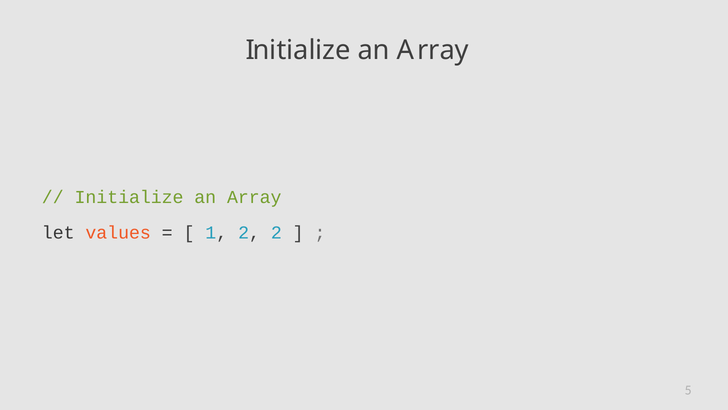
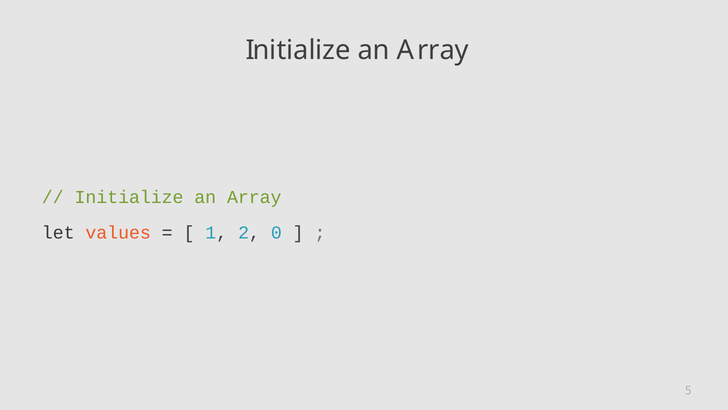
2 2: 2 -> 0 (276, 233)
